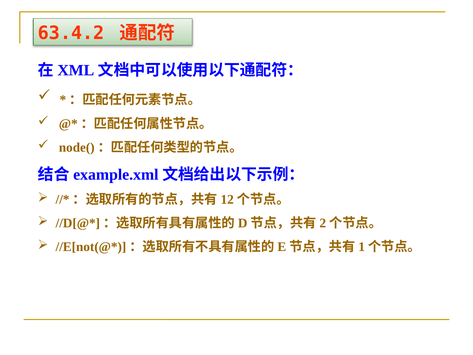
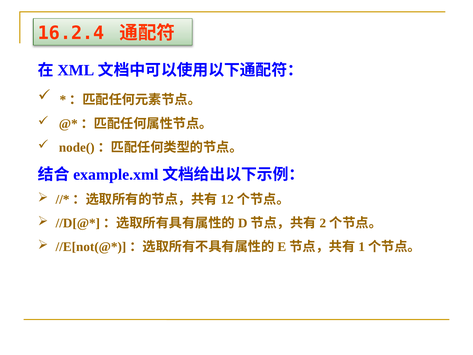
63.4.2: 63.4.2 -> 16.2.4 (71, 33)
